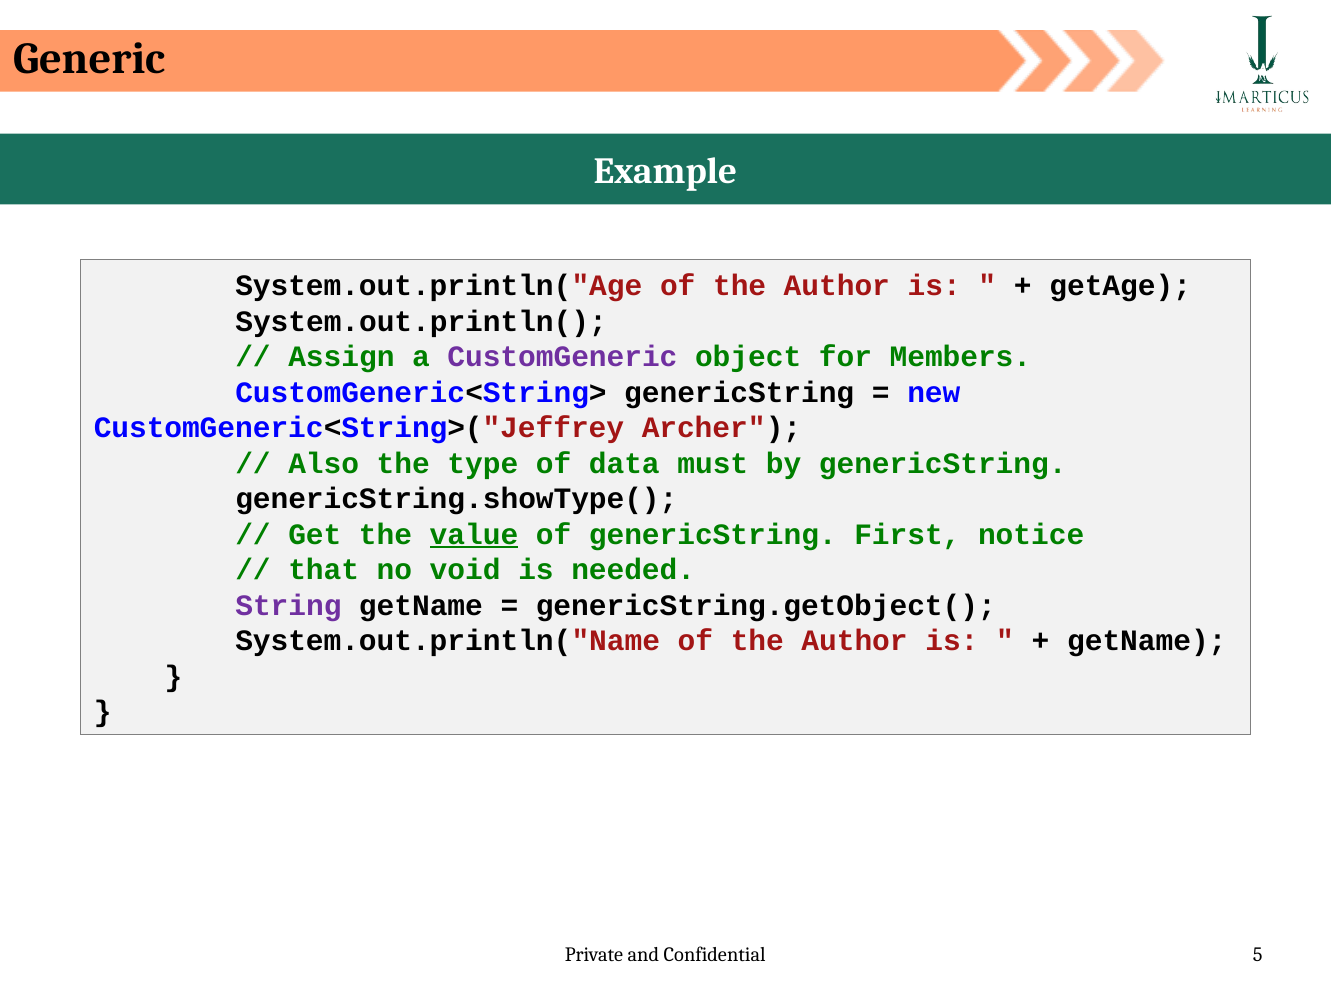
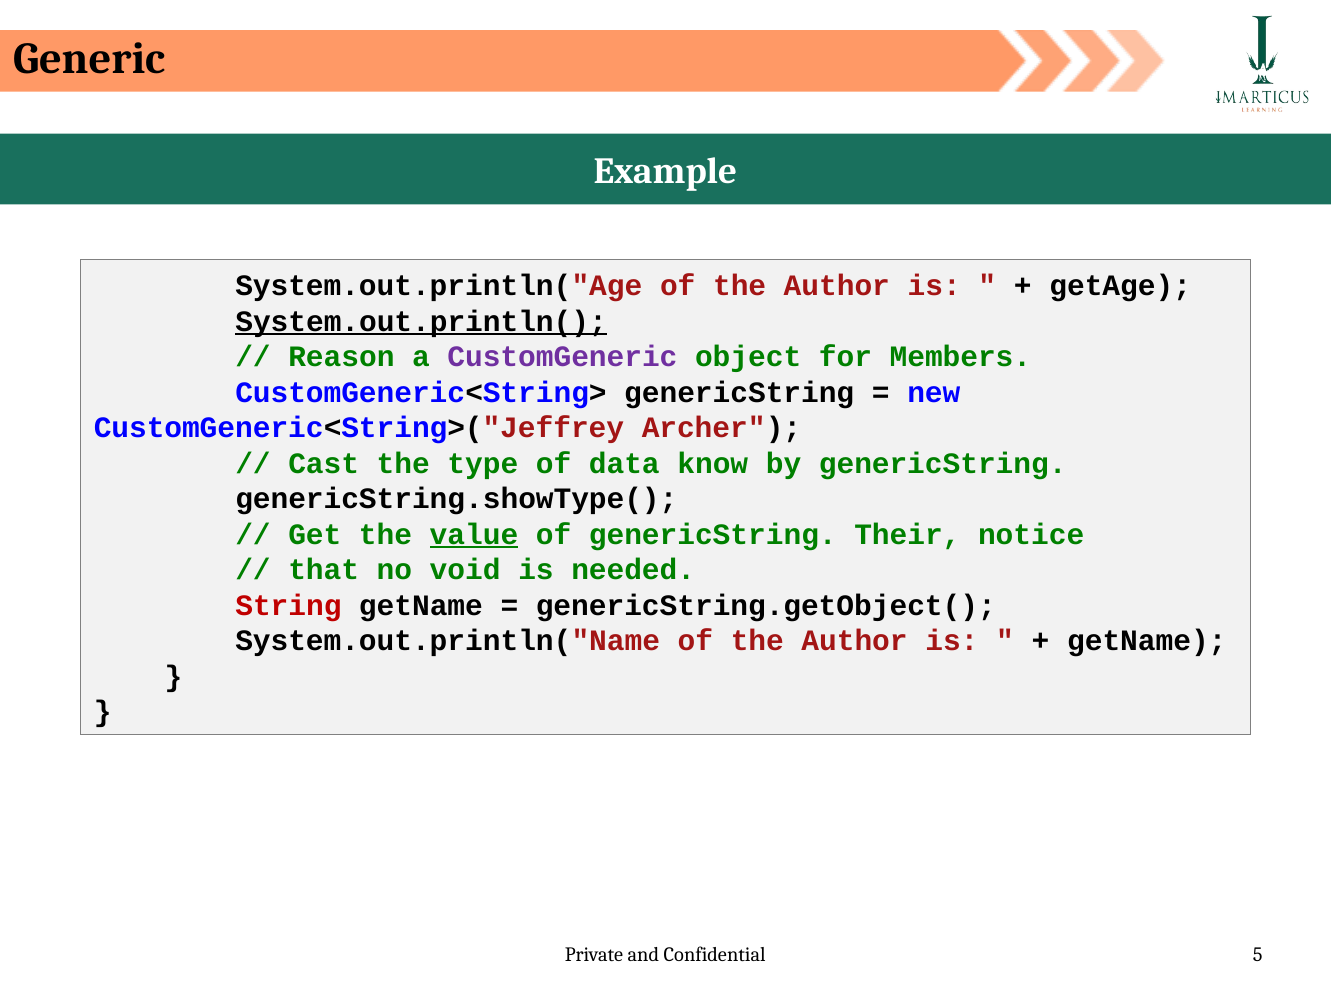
System.out.println( underline: none -> present (421, 321)
Assign: Assign -> Reason (341, 357)
Also: Also -> Cast (324, 463)
must: must -> know (713, 463)
First: First -> Their (907, 534)
String colour: purple -> red (288, 605)
